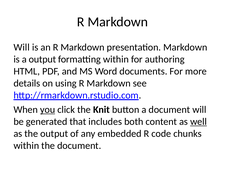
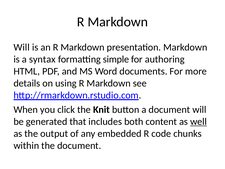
a output: output -> syntax (42, 59)
formatting within: within -> simple (116, 59)
you underline: present -> none (48, 109)
